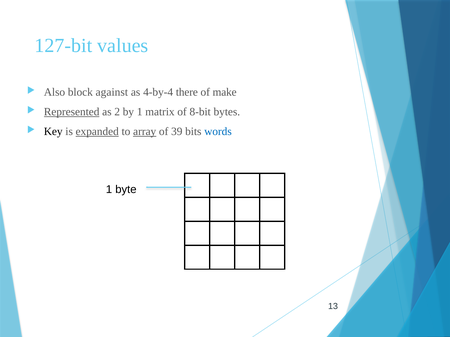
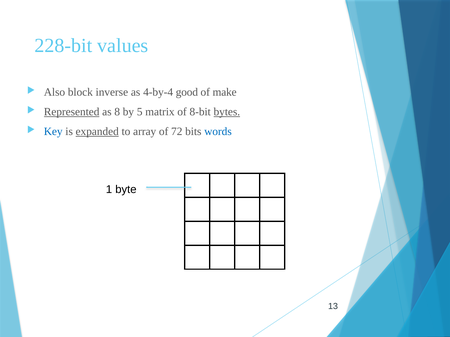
127-bit: 127-bit -> 228-bit (63, 46)
against: against -> inverse (112, 92)
there: there -> good (187, 92)
2: 2 -> 8 (117, 112)
by 1: 1 -> 5 (140, 112)
bytes underline: none -> present (227, 112)
Key colour: black -> blue (53, 132)
array underline: present -> none (145, 132)
39: 39 -> 72 (177, 132)
